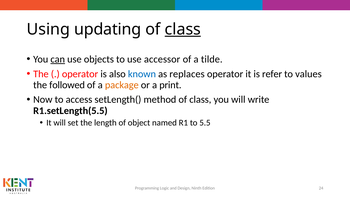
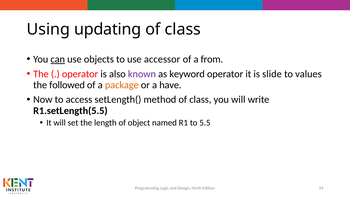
class underline: present -> none (183, 29)
tilde: tilde -> from (212, 59)
known colour: blue -> purple (142, 74)
replaces: replaces -> keyword (187, 74)
refer: refer -> slide (272, 74)
print: print -> have (170, 85)
